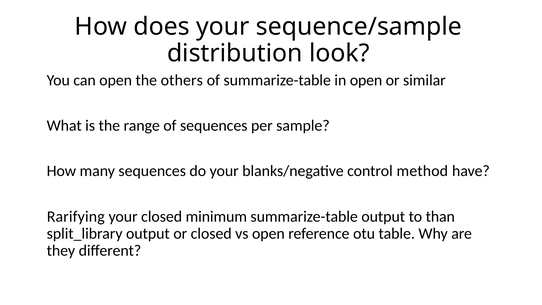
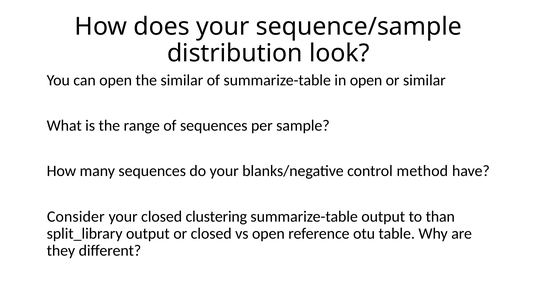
the others: others -> similar (182, 80)
Rarifying: Rarifying -> Consider (76, 216)
minimum: minimum -> clustering (216, 216)
